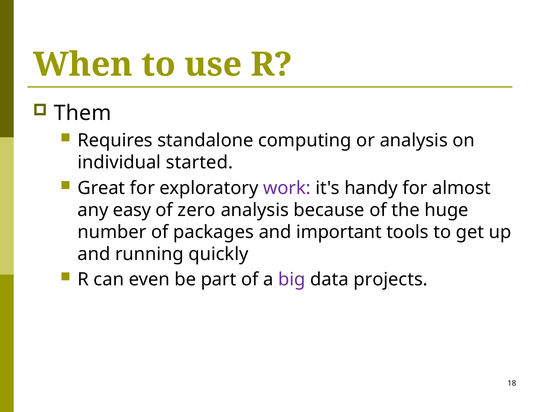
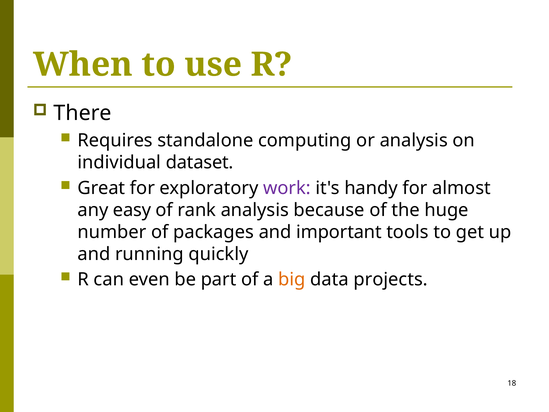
Them: Them -> There (83, 113)
started: started -> dataset (200, 162)
zero: zero -> rank (197, 210)
big colour: purple -> orange (292, 279)
